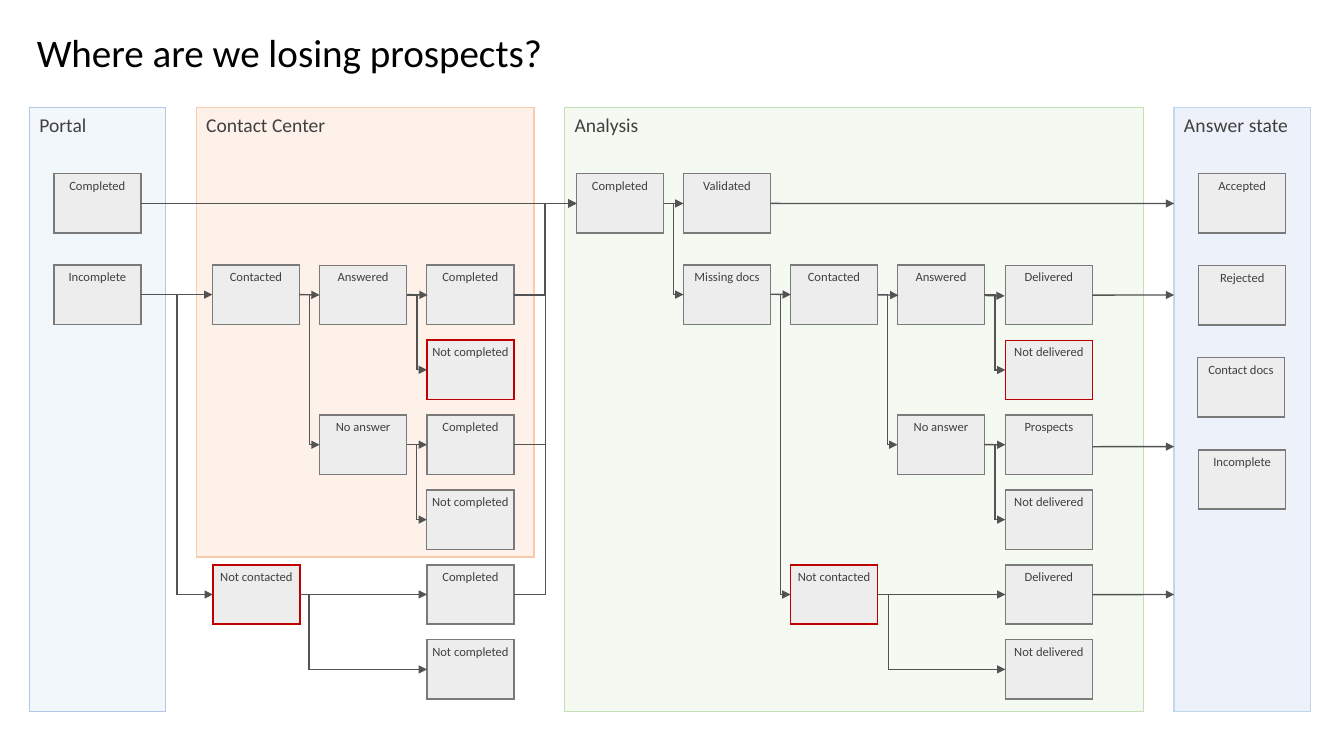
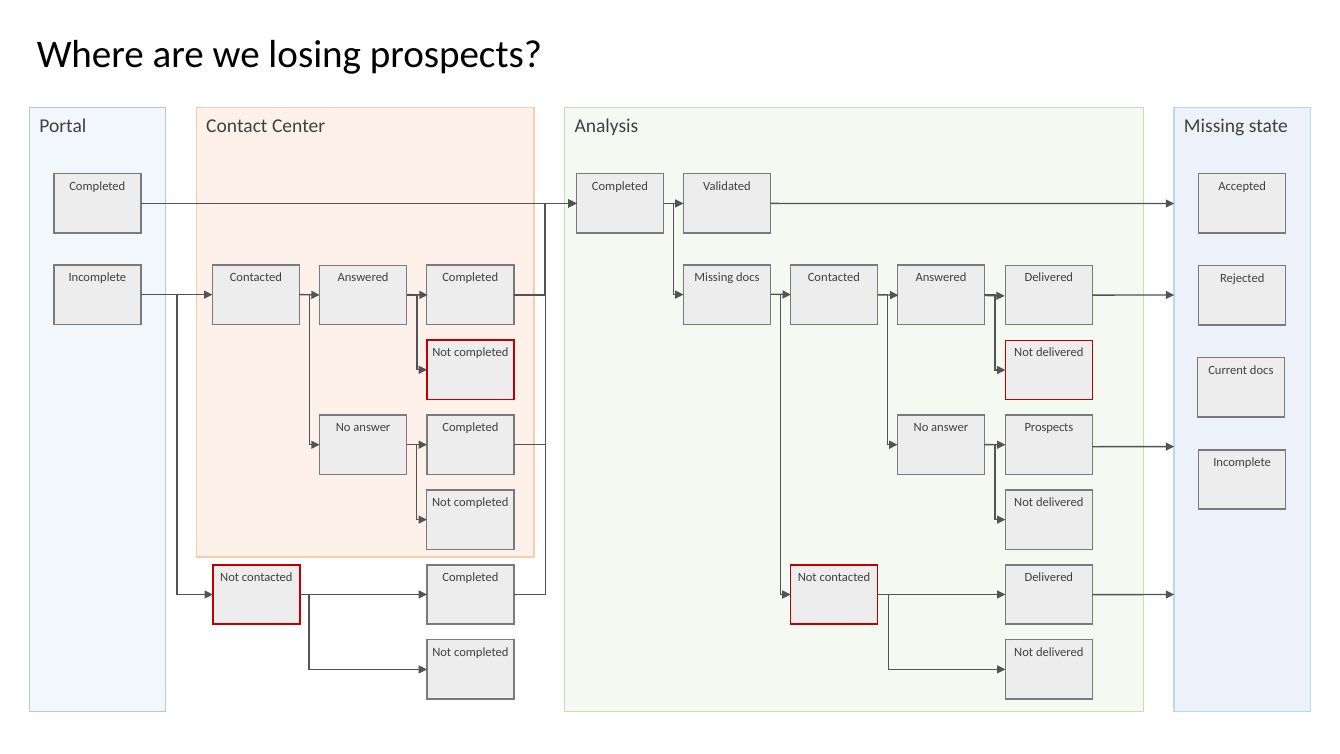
Analysis Answer: Answer -> Missing (1214, 126)
Contact: Contact -> Current (1228, 370)
